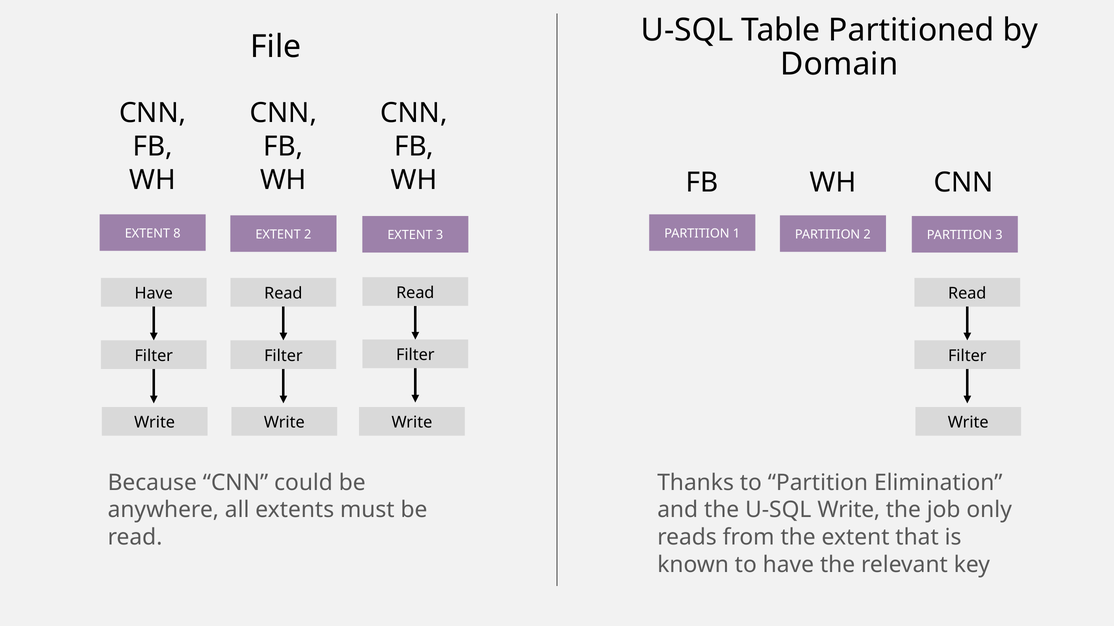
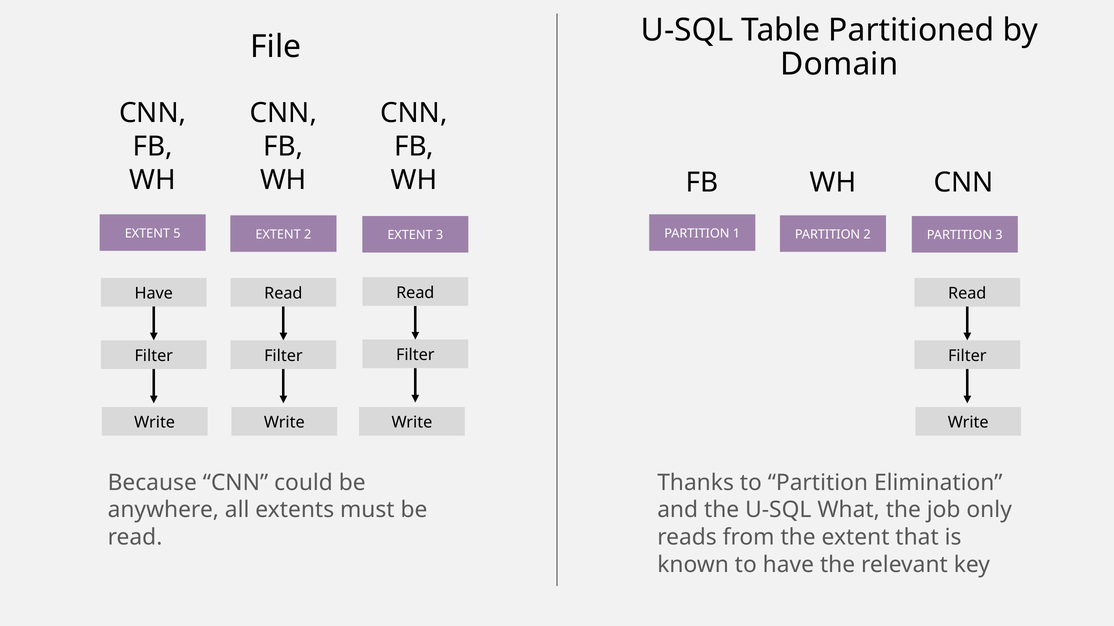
8: 8 -> 5 (177, 234)
U-SQL Write: Write -> What (849, 510)
